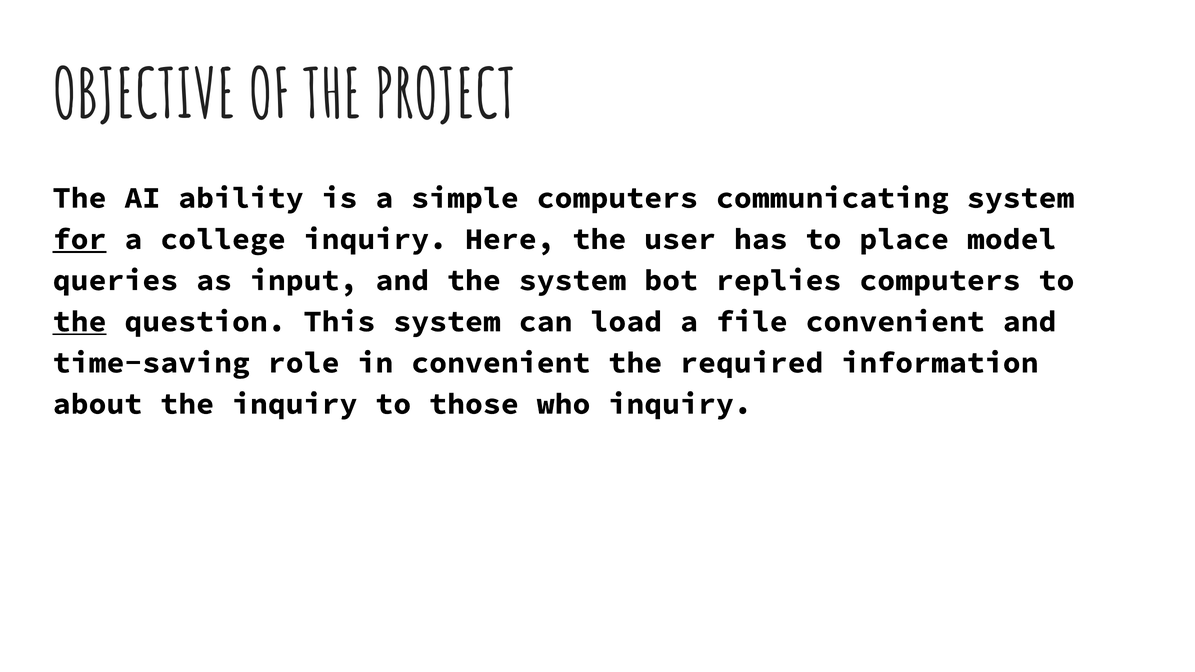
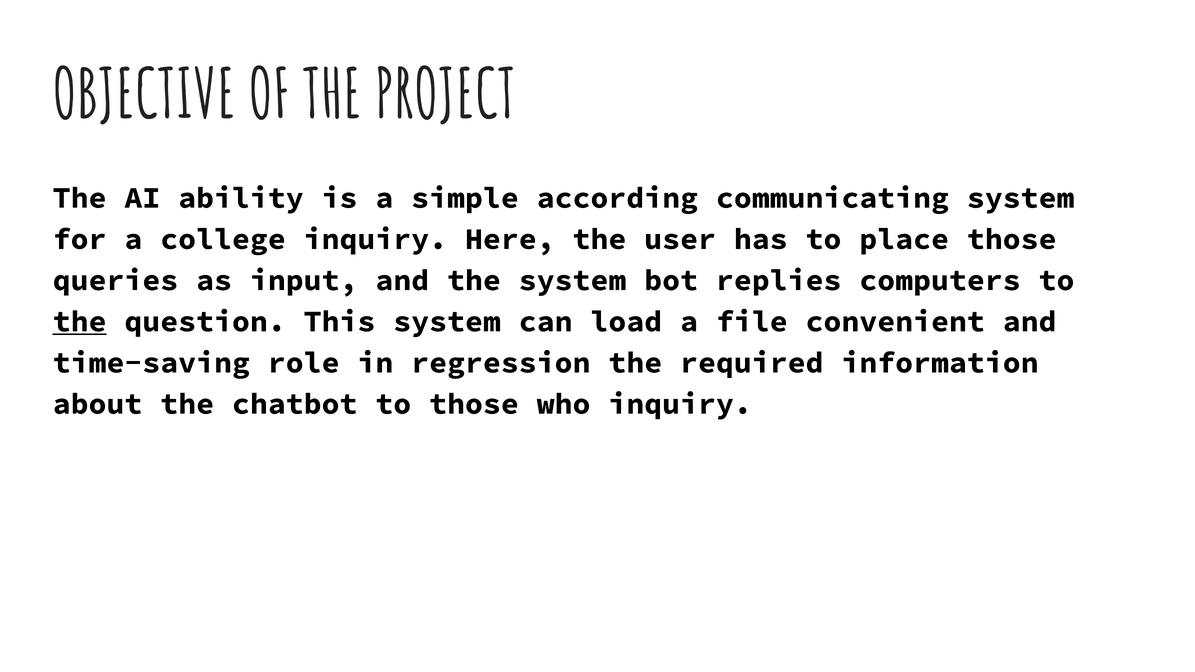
simple computers: computers -> according (617, 198)
for underline: present -> none (80, 239)
place model: model -> those (1012, 239)
in convenient: convenient -> regression (501, 363)
the inquiry: inquiry -> chatbot (295, 404)
